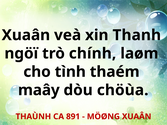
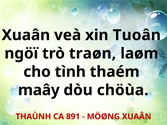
Thanh: Thanh -> Tuoân (137, 35)
chính: chính -> traøn (93, 54)
